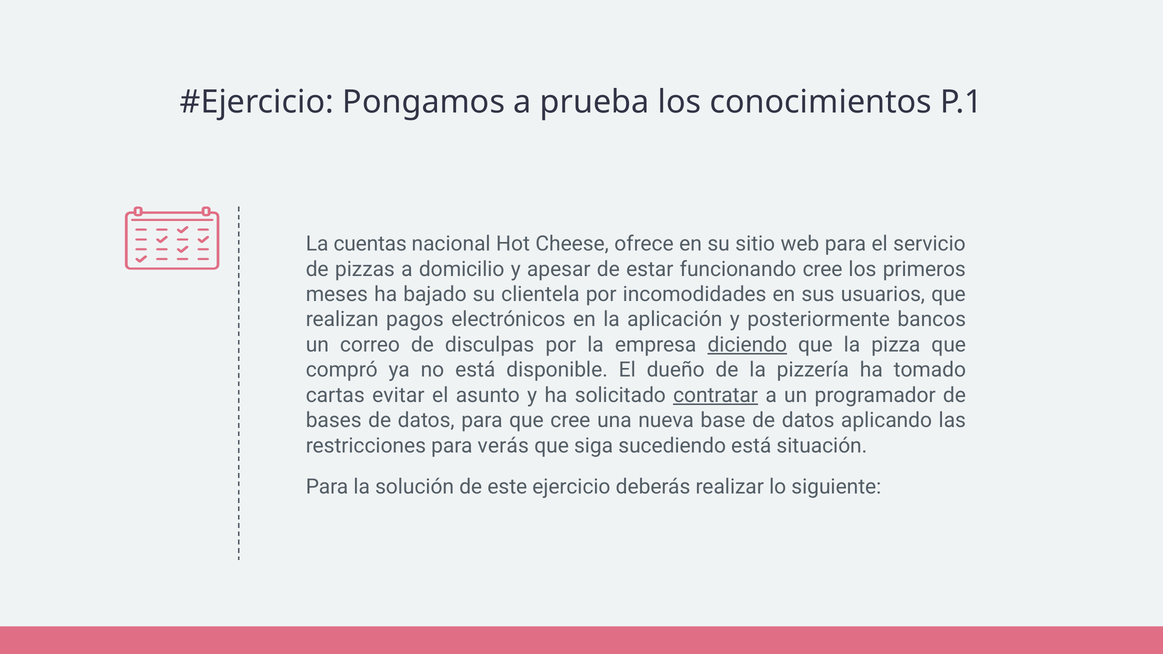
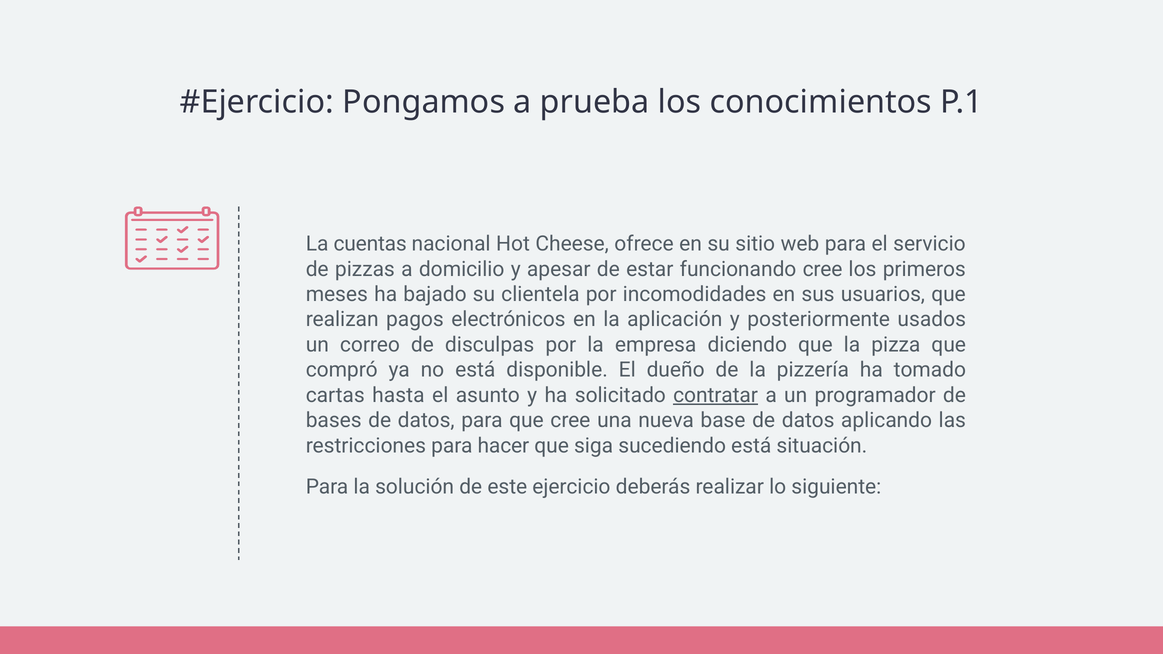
bancos: bancos -> usados (932, 320)
diciendo underline: present -> none (747, 345)
evitar: evitar -> hasta (398, 395)
verás: verás -> hacer (503, 446)
